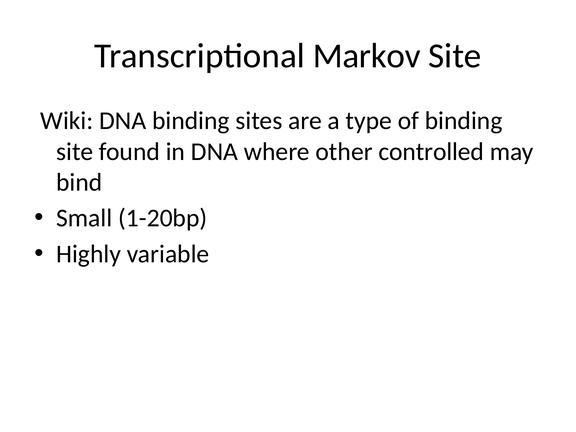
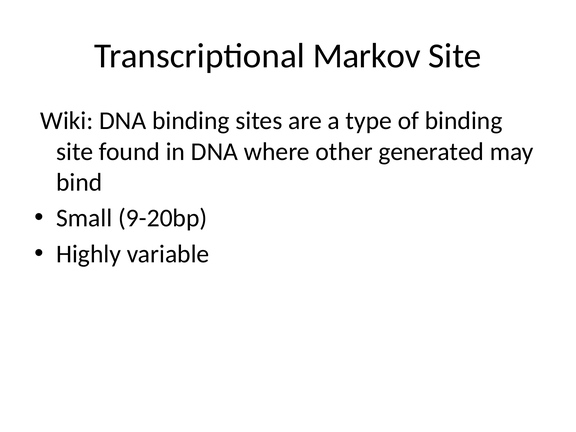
controlled: controlled -> generated (431, 152)
1-20bp: 1-20bp -> 9-20bp (163, 218)
